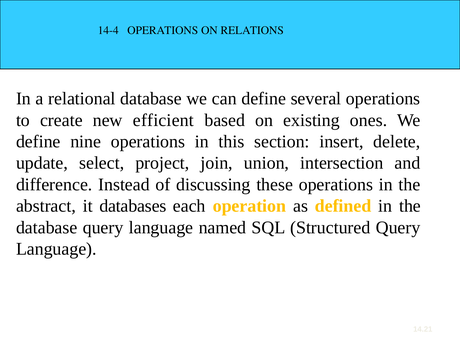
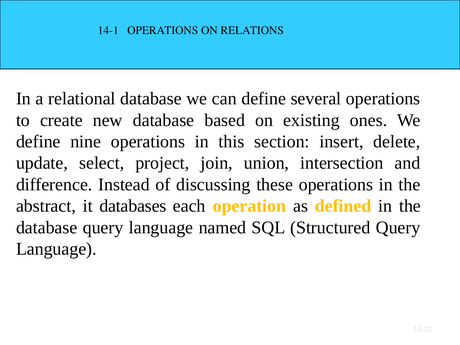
14-4: 14-4 -> 14-1 (108, 30)
new efficient: efficient -> database (164, 120)
